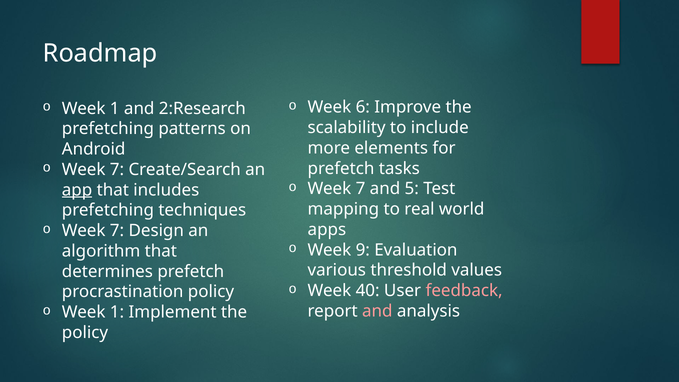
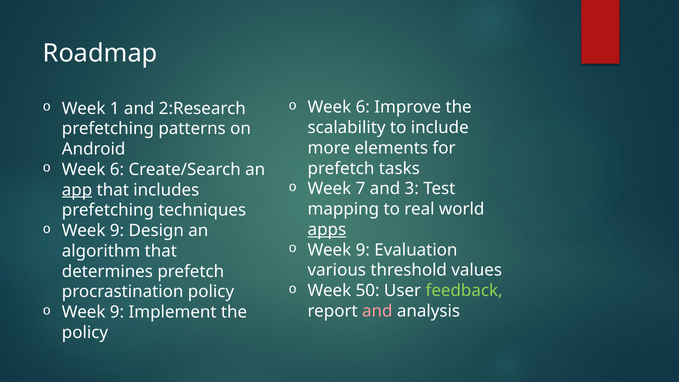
7: 7 -> 6 (117, 170)
5: 5 -> 3 (412, 189)
7: 7 -> 9 (117, 231)
apps underline: none -> present (327, 230)
40: 40 -> 50 (368, 291)
feedback colour: pink -> light green (464, 291)
1: 1 -> 9 (117, 312)
